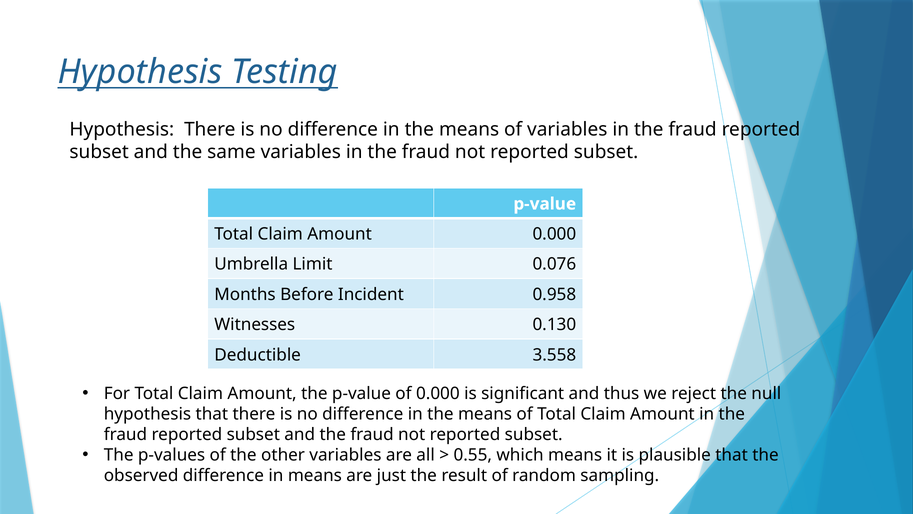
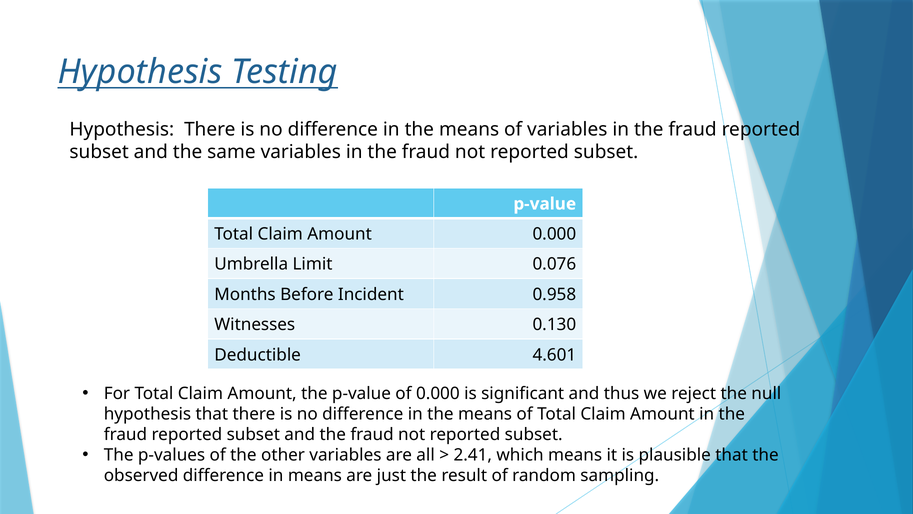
3.558: 3.558 -> 4.601 (554, 355)
0.55: 0.55 -> 2.41 (473, 455)
